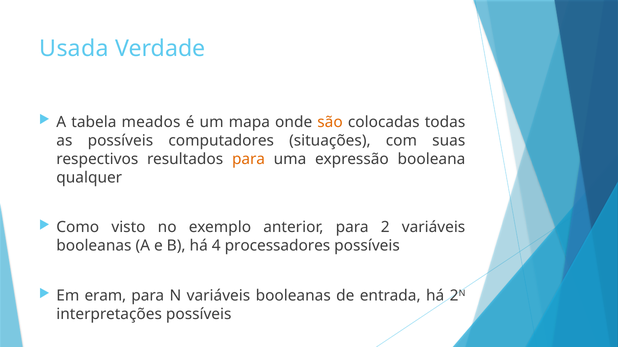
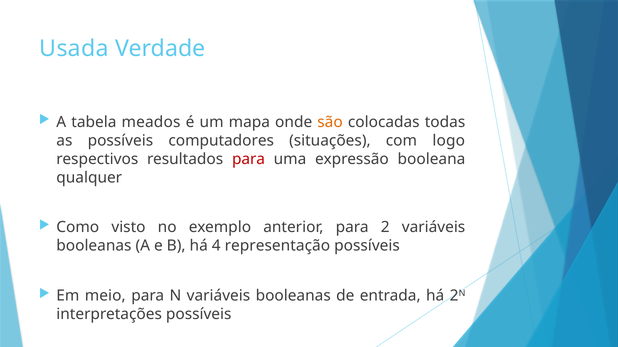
suas: suas -> logo (449, 141)
para colour: orange -> red (249, 159)
processadores: processadores -> representação (277, 246)
eram: eram -> meio (105, 296)
